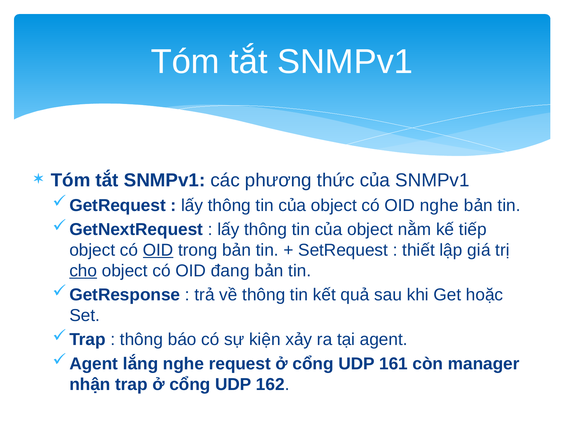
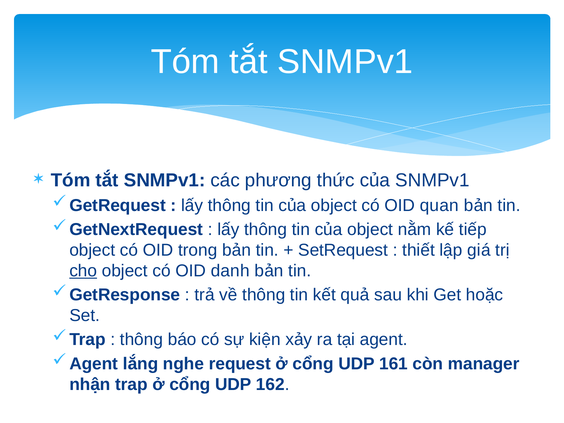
OID nghe: nghe -> quan (439, 205)
OID underline: present -> none (158, 250)
đang: đang -> danh (230, 271)
